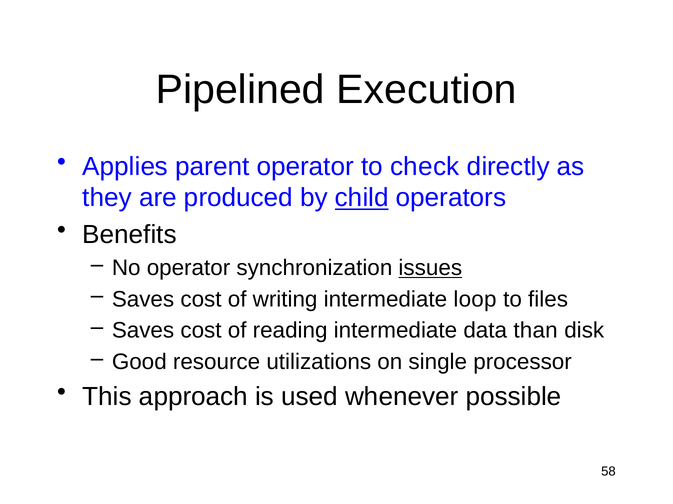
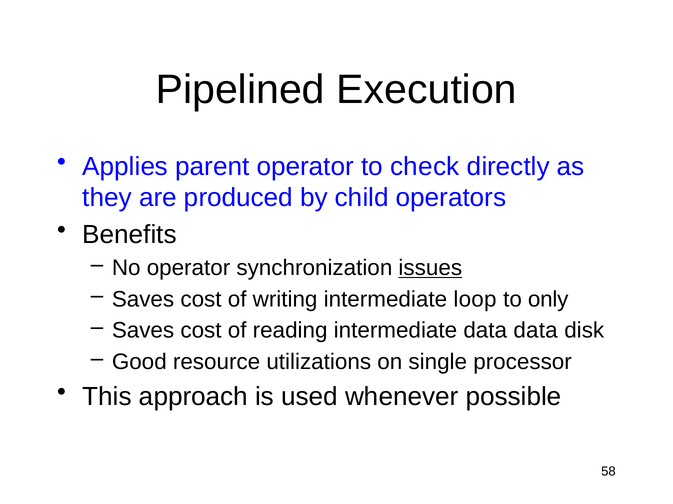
child underline: present -> none (362, 198)
files: files -> only (548, 300)
data than: than -> data (536, 331)
